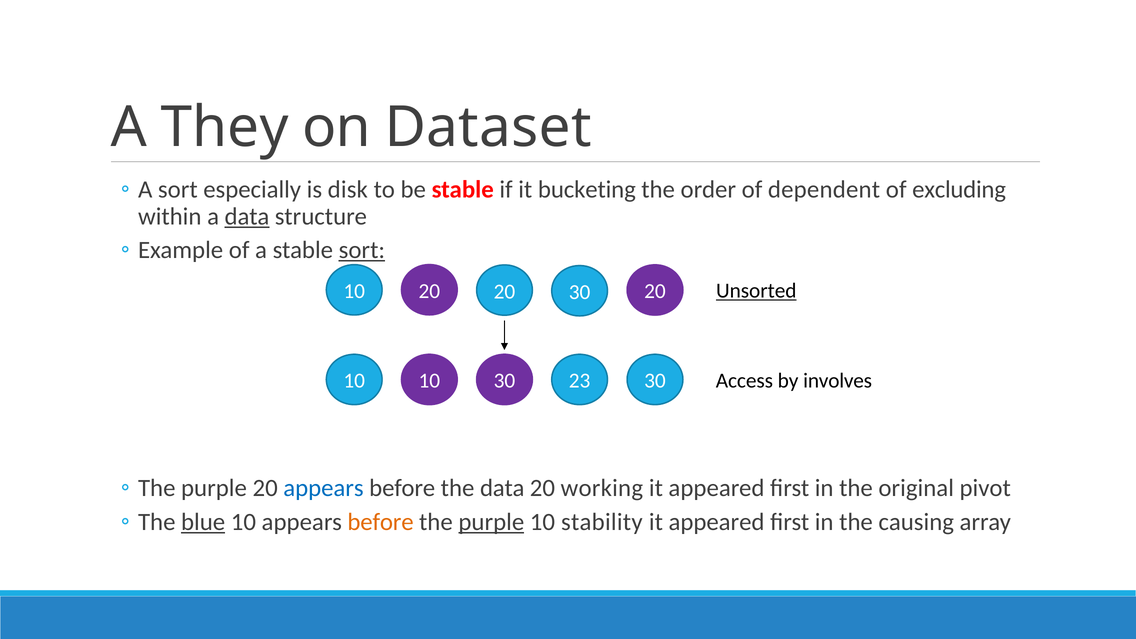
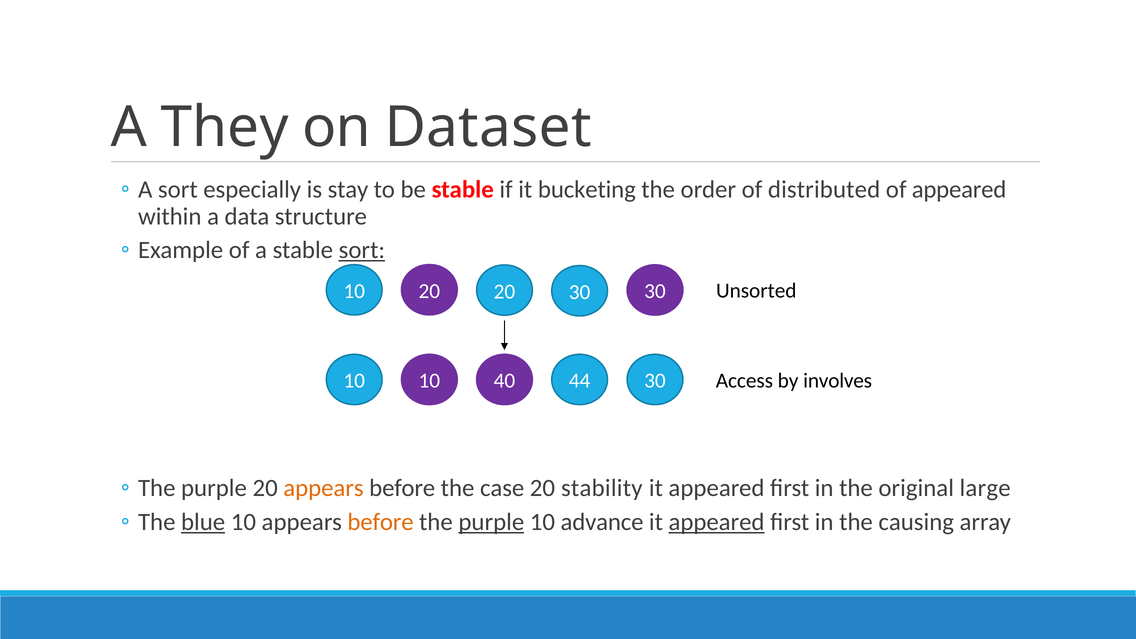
disk: disk -> stay (348, 189)
dependent: dependent -> distributed (824, 189)
of excluding: excluding -> appeared (959, 189)
data underline: present -> none (247, 216)
10 20 20: 20 -> 30 (655, 291)
Unsorted underline: present -> none (756, 291)
10 30: 30 -> 40 (504, 381)
23: 23 -> 44 (580, 381)
appears colour: blue -> orange (323, 488)
the data: data -> case (502, 488)
working: working -> stability (602, 488)
pivot: pivot -> large (985, 488)
stability: stability -> advance (602, 522)
appeared underline: none -> present (717, 522)
